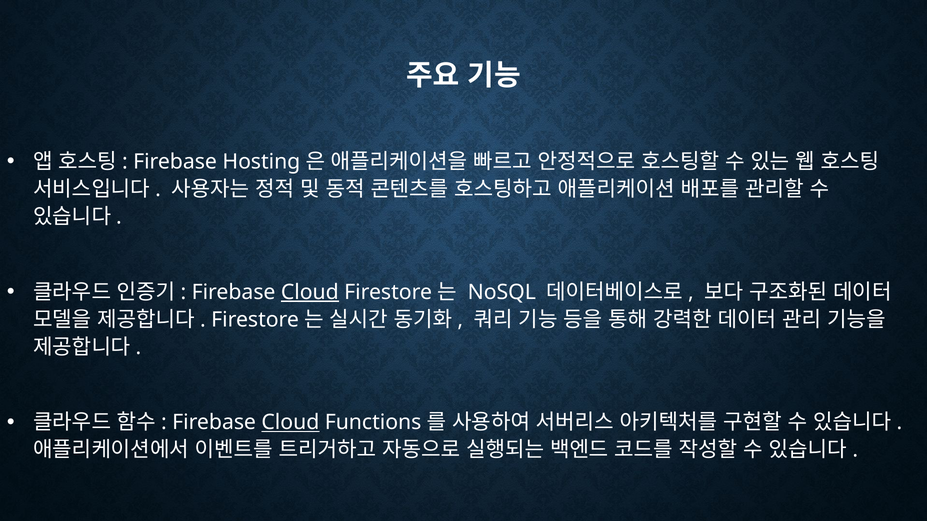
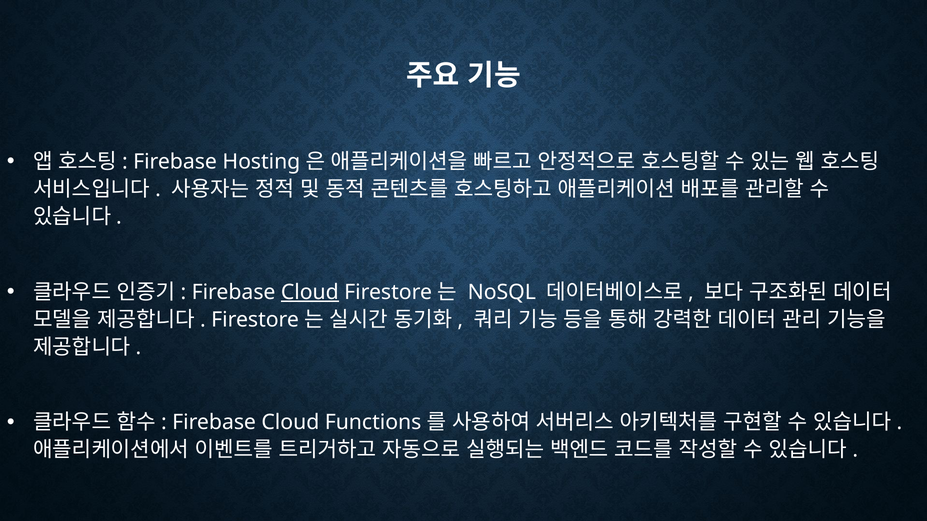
Cloud underline: present -> none (290, 423)
